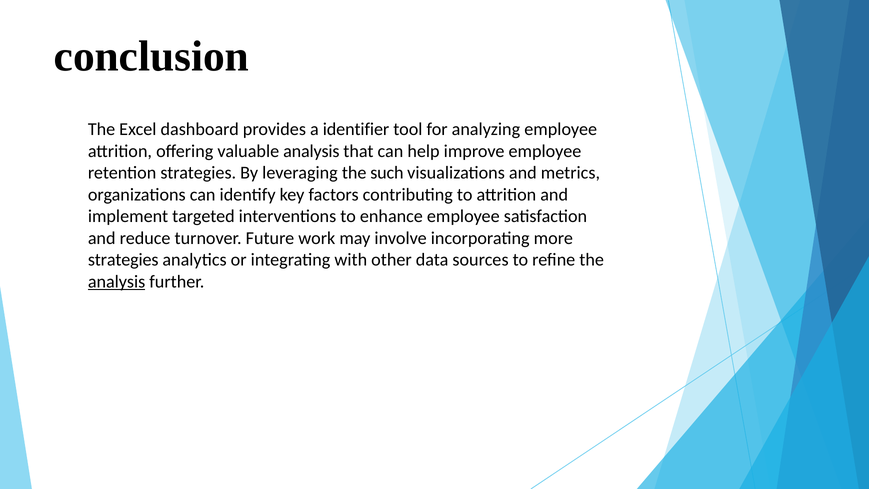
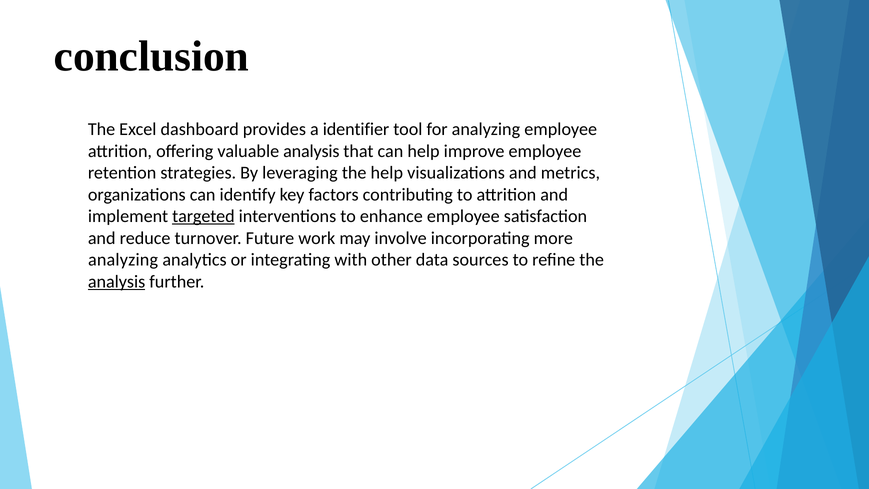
the such: such -> help (387, 173)
targeted underline: none -> present (203, 216)
strategies: strategies -> analyzing (123, 260)
